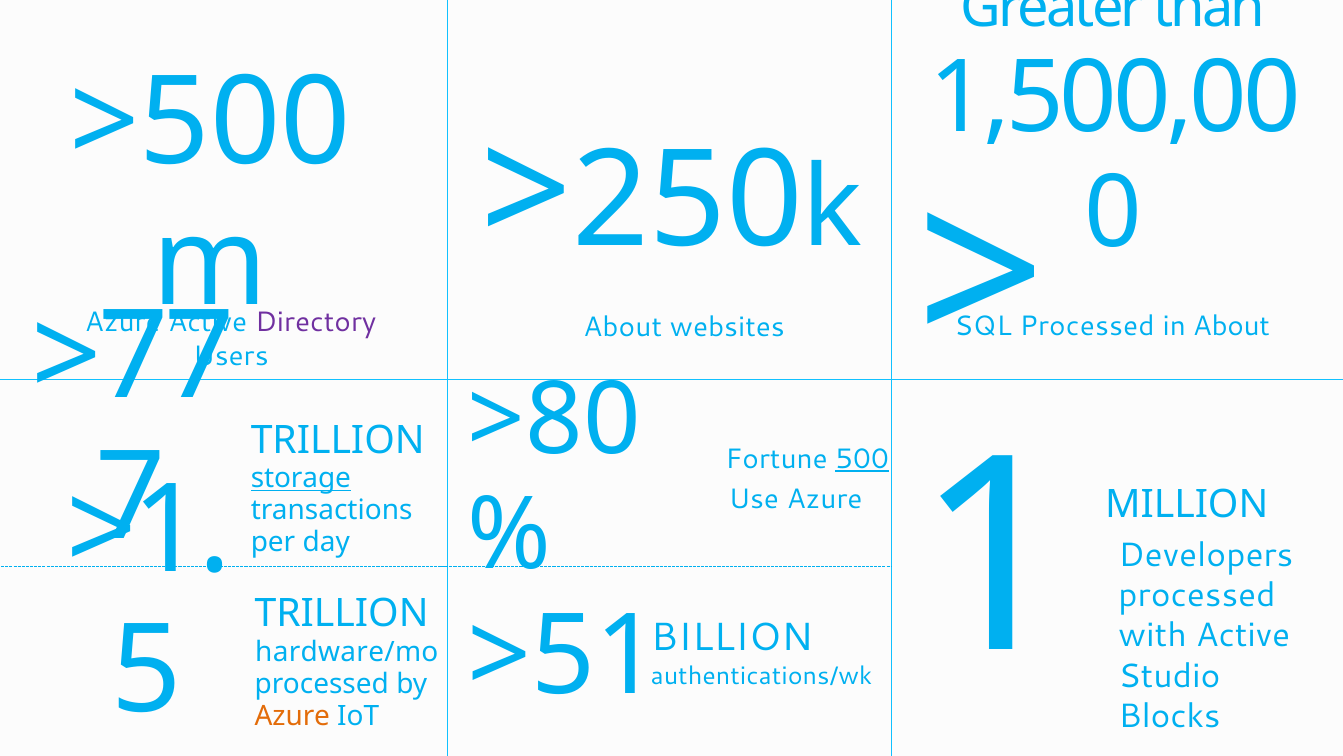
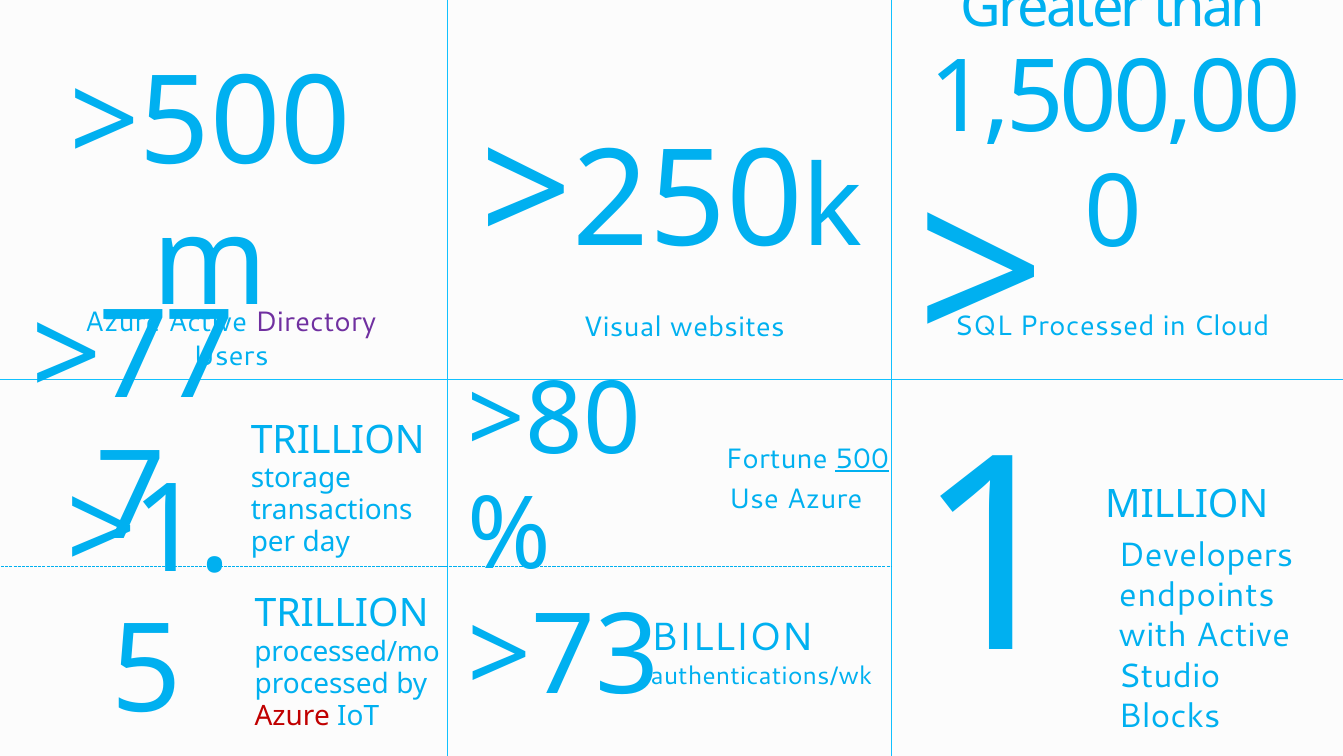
in About: About -> Cloud (1231, 326)
About: About -> Visual (623, 327)
storage underline: present -> none (301, 478)
processed: processed -> endpoints (1197, 595)
>51: >51 -> >73 (564, 656)
hardware/mo: hardware/mo -> processed/mo (347, 652)
Azure colour: orange -> red (292, 716)
